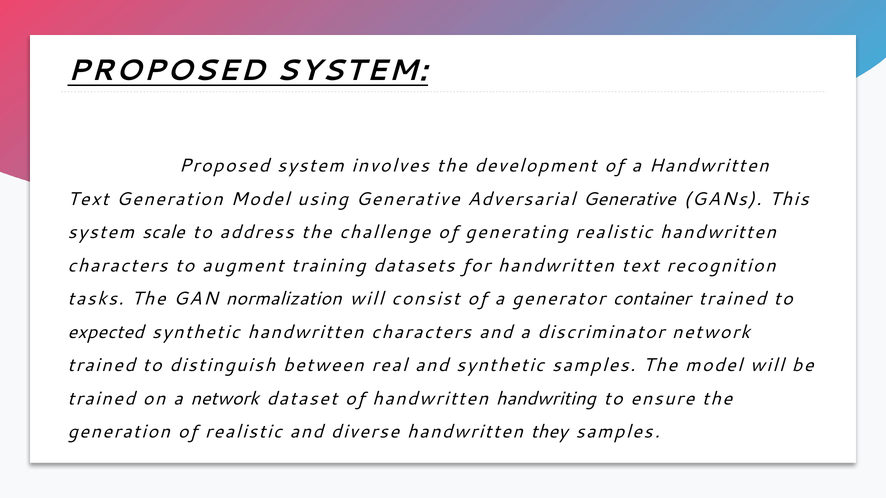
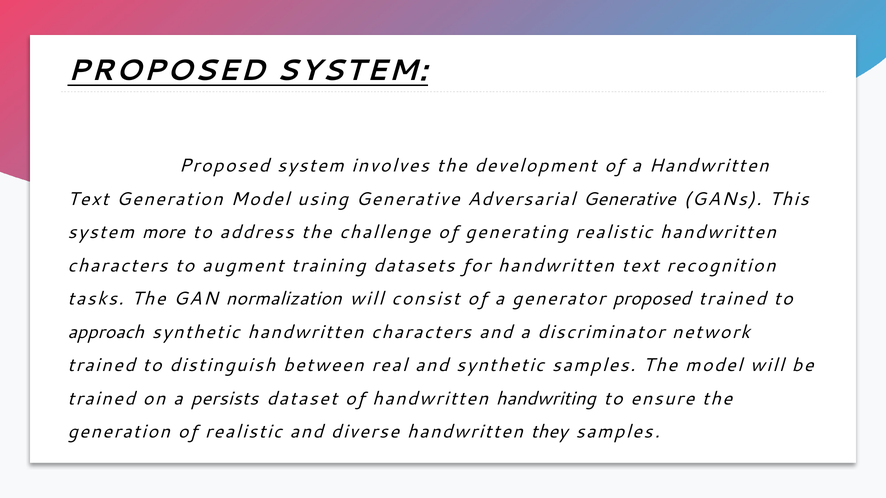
scale: scale -> more (163, 232)
generator container: container -> proposed (652, 299)
expected: expected -> approach (106, 332)
a network: network -> persists (225, 399)
